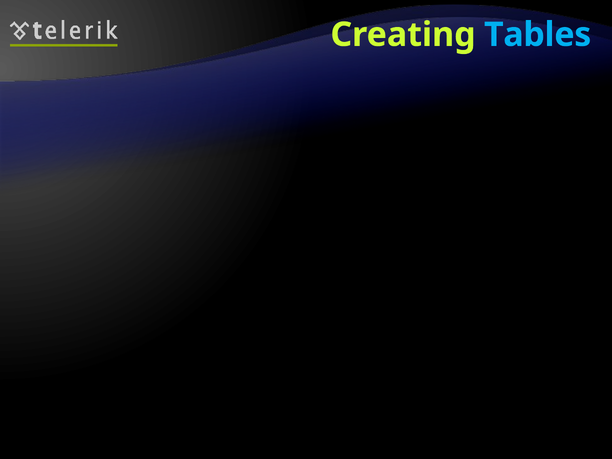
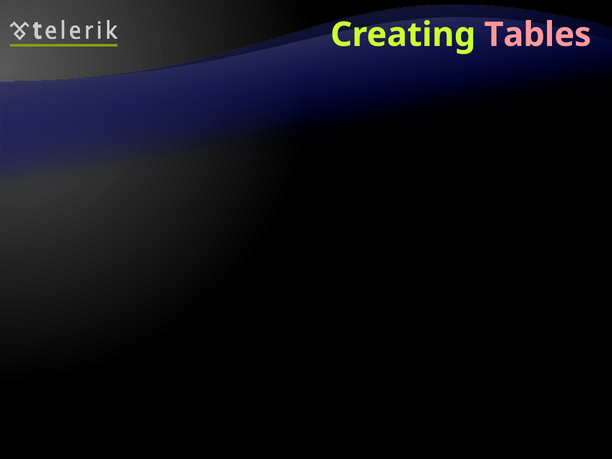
Tables colour: light blue -> pink (538, 35)
